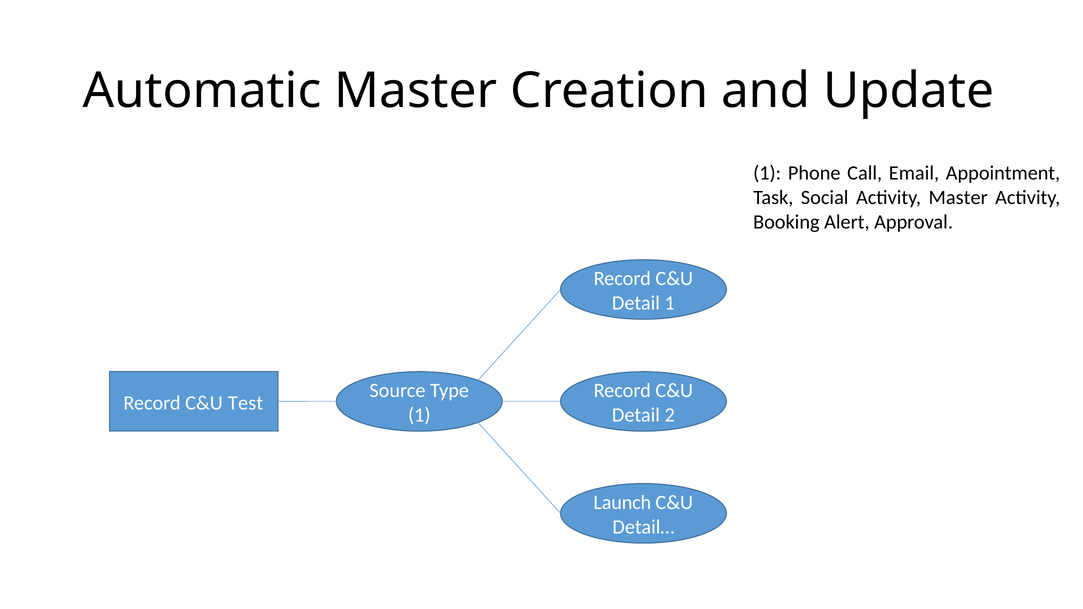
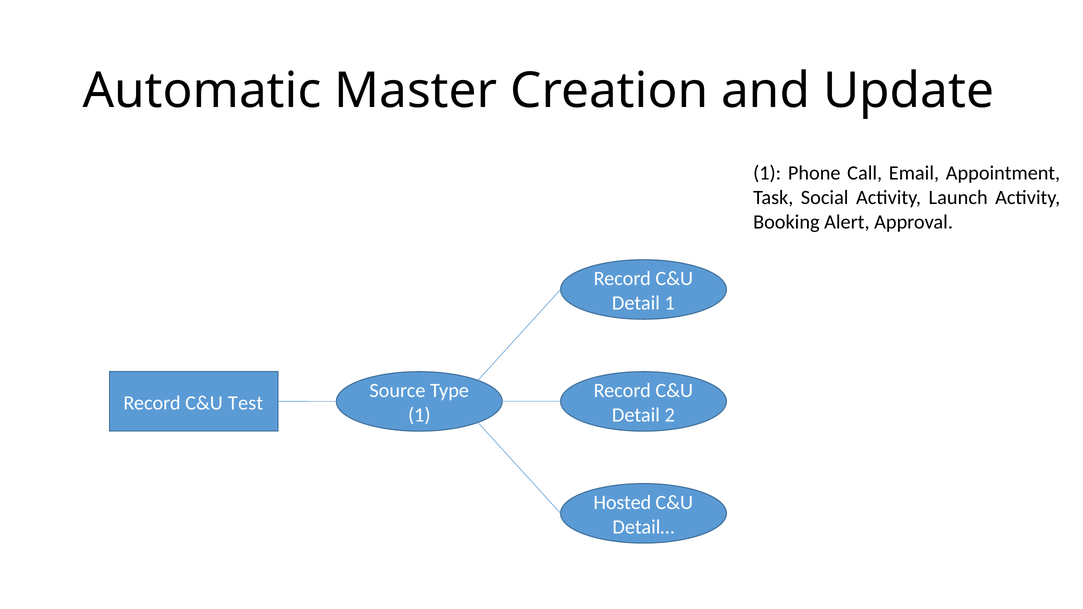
Activity Master: Master -> Launch (958, 198)
Launch: Launch -> Hosted (622, 503)
